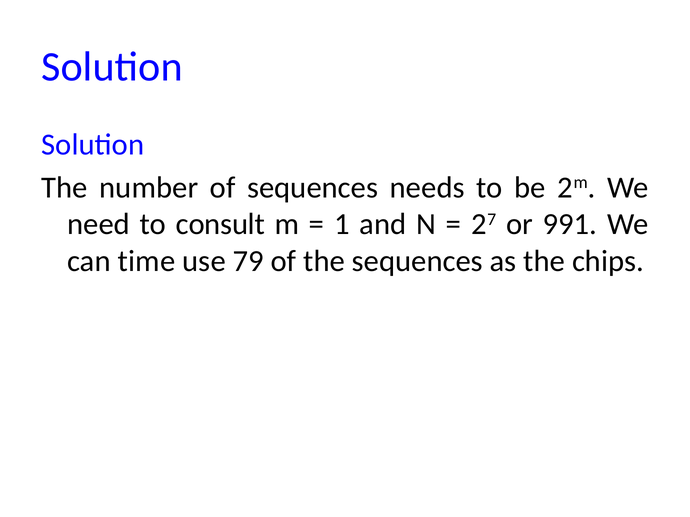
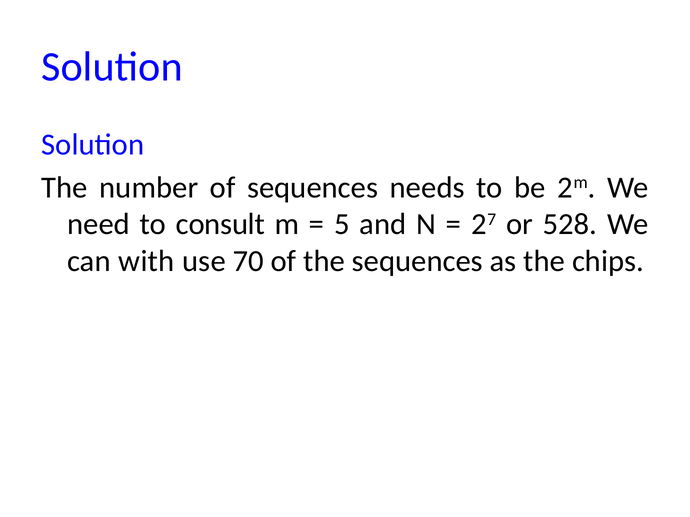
1: 1 -> 5 (342, 225)
991: 991 -> 528 (570, 225)
time: time -> with (146, 261)
79: 79 -> 70 (248, 261)
